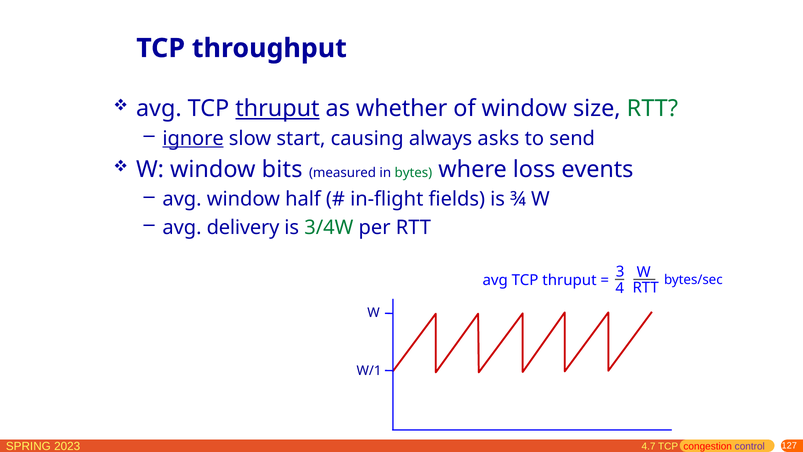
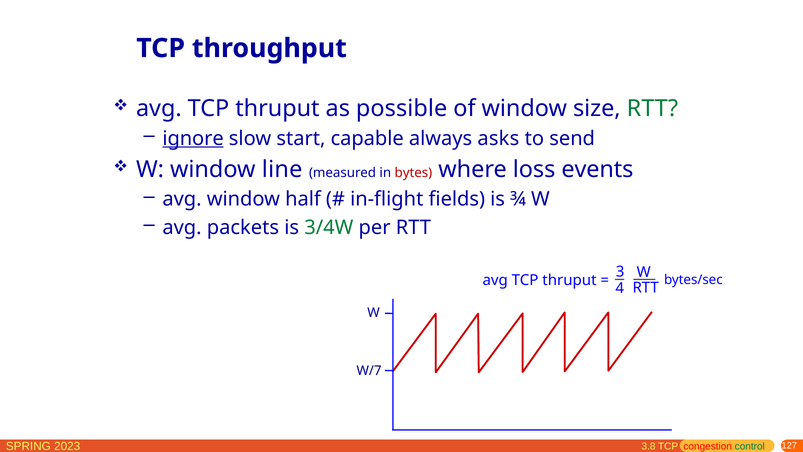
thruput underline: present -> none (277, 108)
whether: whether -> possible (402, 108)
causing: causing -> capable (367, 138)
bits: bits -> line (282, 169)
bytes colour: green -> red (413, 173)
delivery: delivery -> packets (243, 227)
W/1: W/1 -> W/7 (369, 371)
4.7: 4.7 -> 3.8 (649, 446)
control colour: purple -> green (750, 446)
